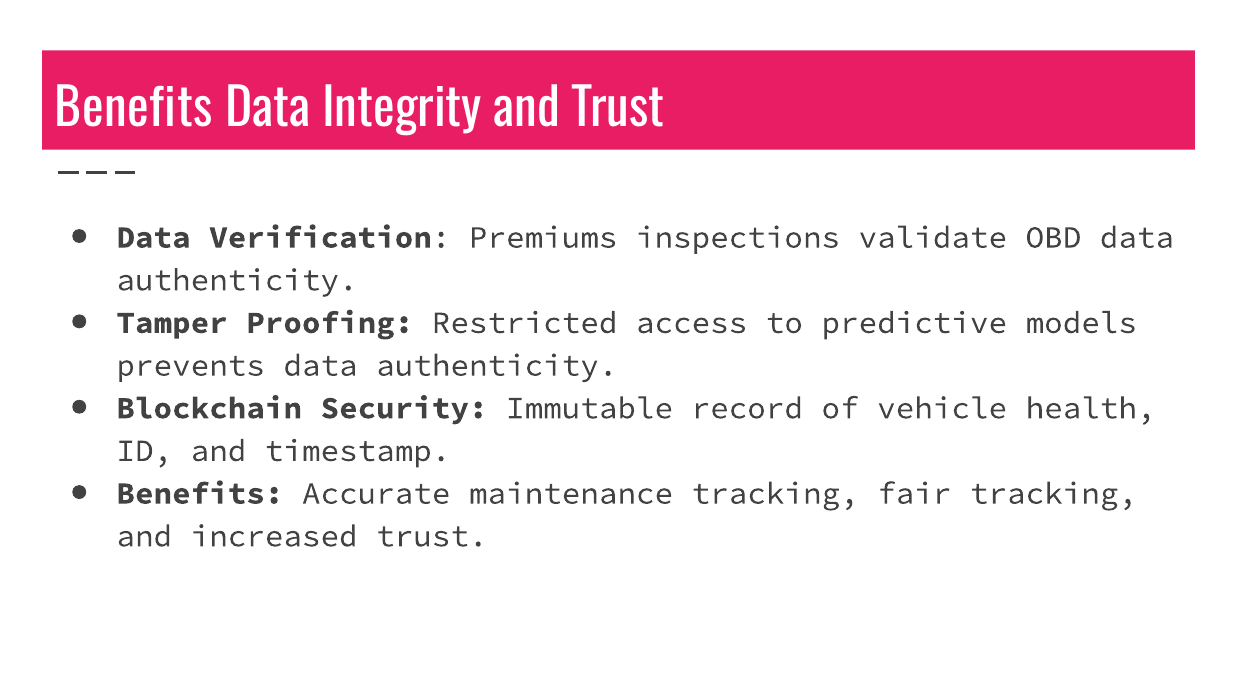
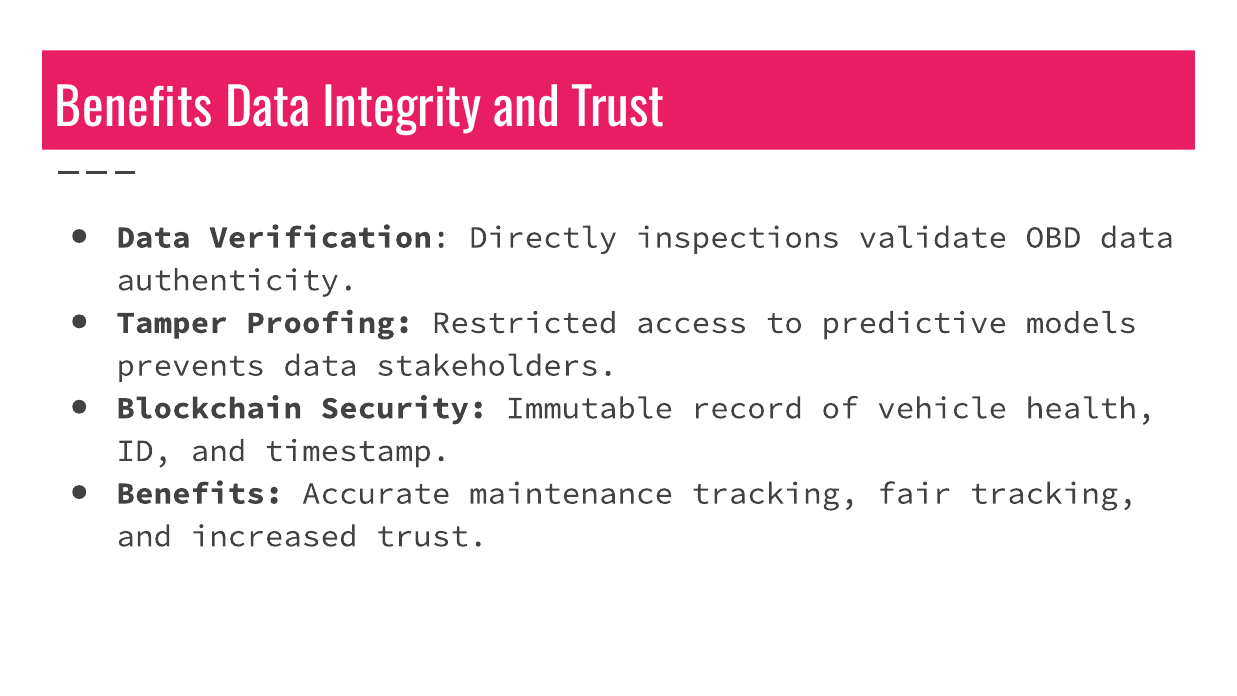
Premiums: Premiums -> Directly (543, 237)
prevents data authenticity: authenticity -> stakeholders (497, 365)
